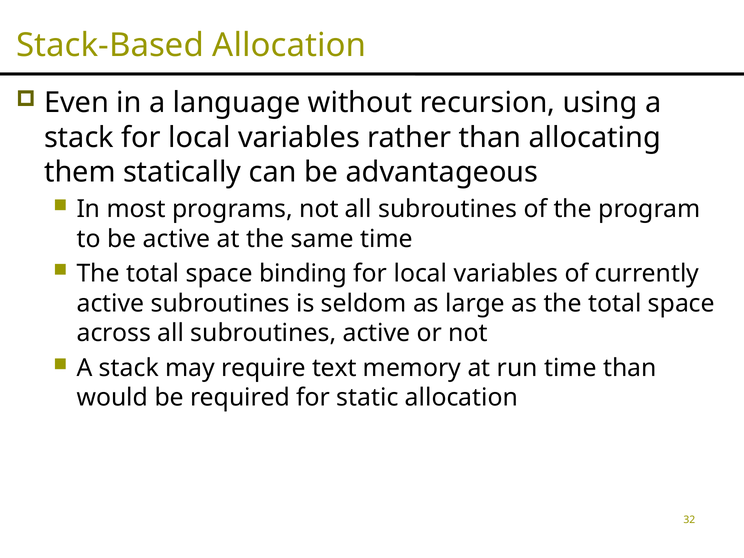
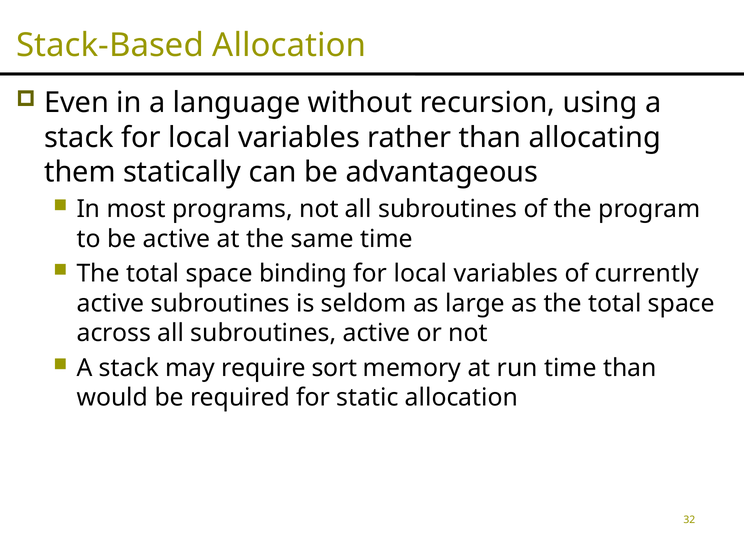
text: text -> sort (334, 368)
